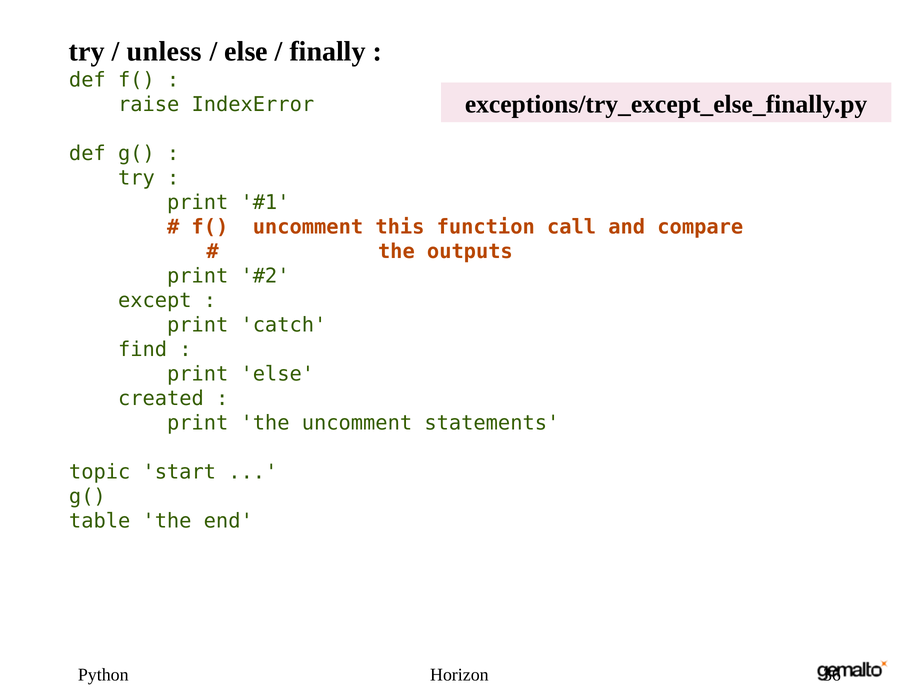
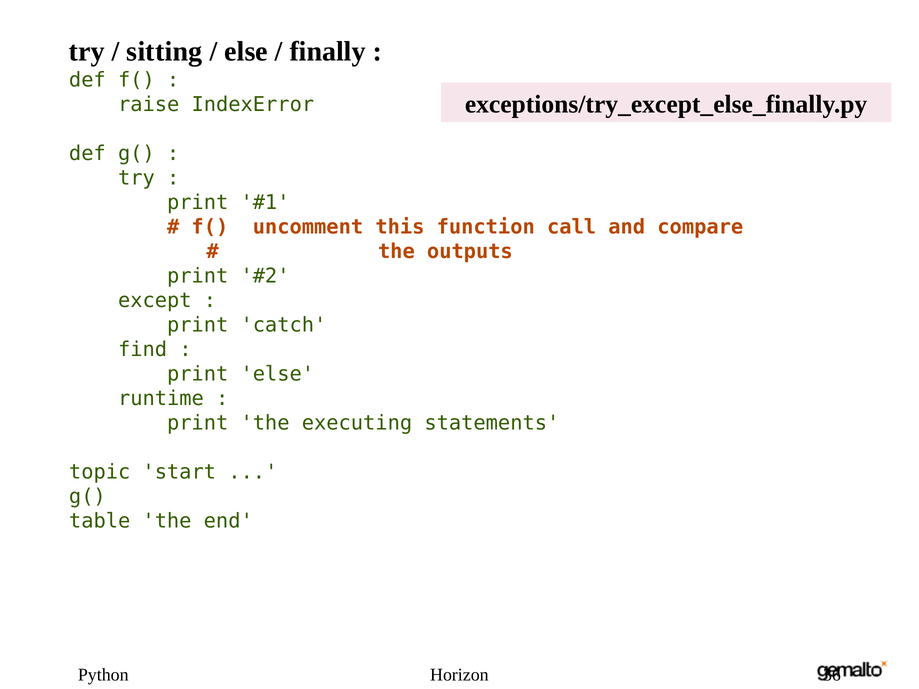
unless: unless -> sitting (164, 52)
created: created -> runtime (161, 399)
the uncomment: uncomment -> executing (357, 423)
